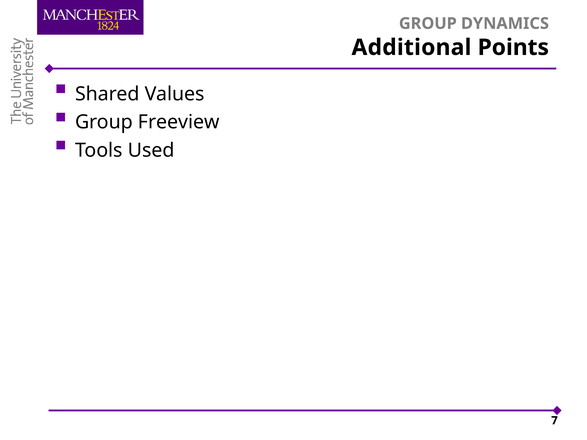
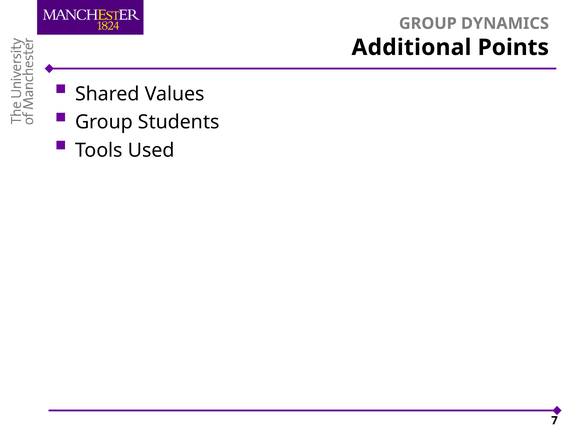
Freeview: Freeview -> Students (179, 122)
